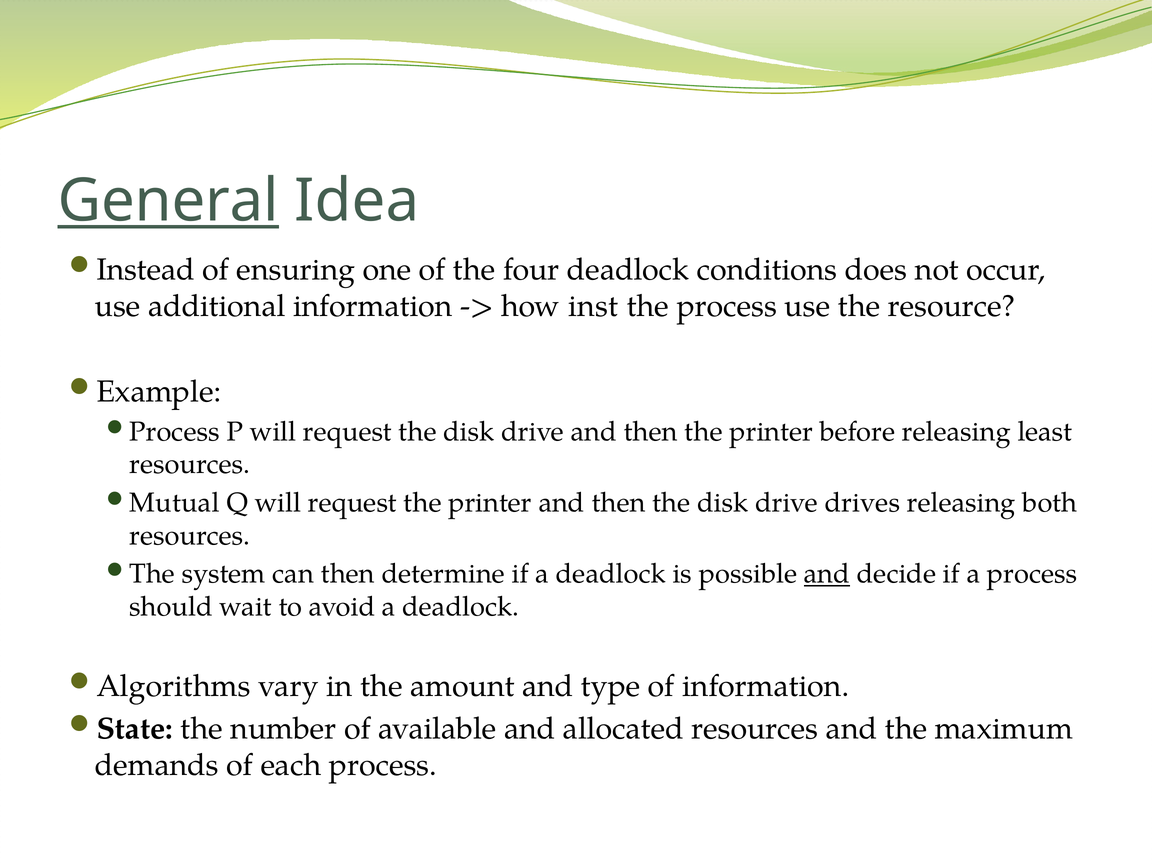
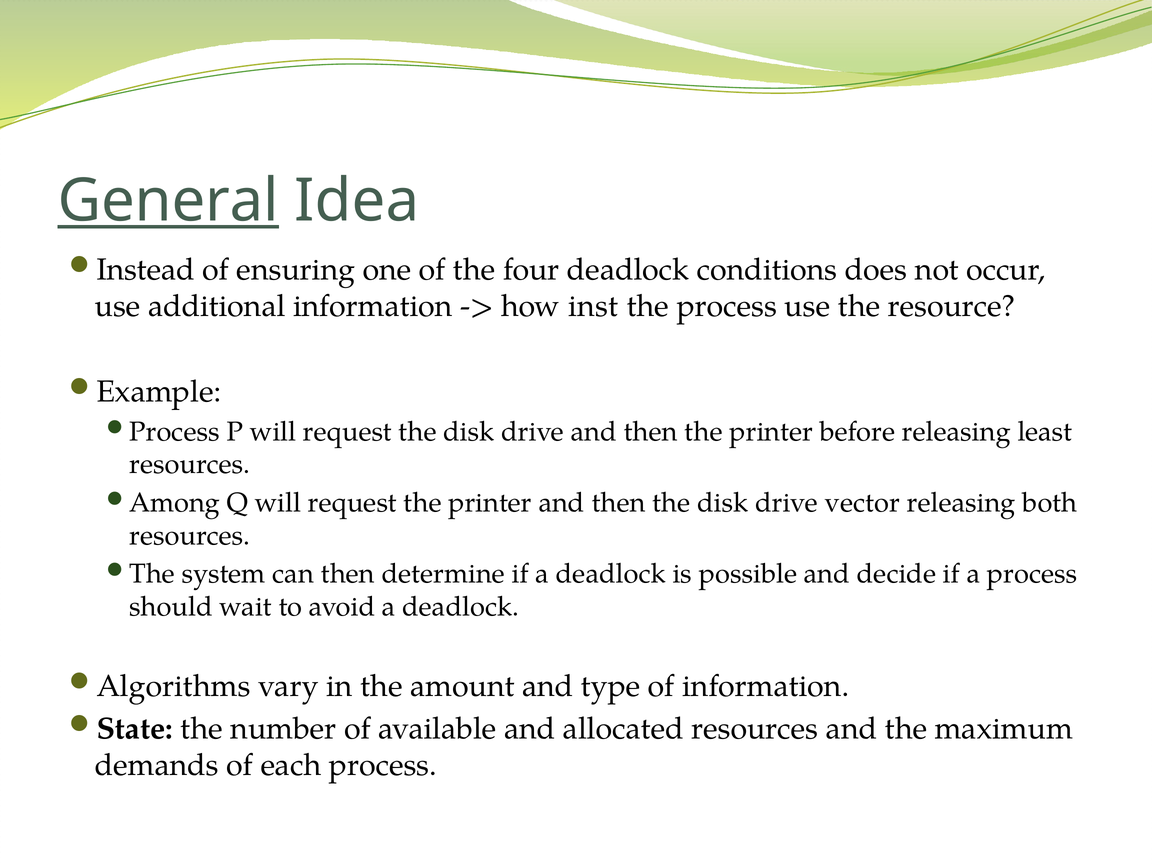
Mutual: Mutual -> Among (175, 503)
drives: drives -> vector (862, 503)
and underline: present -> none (827, 574)
